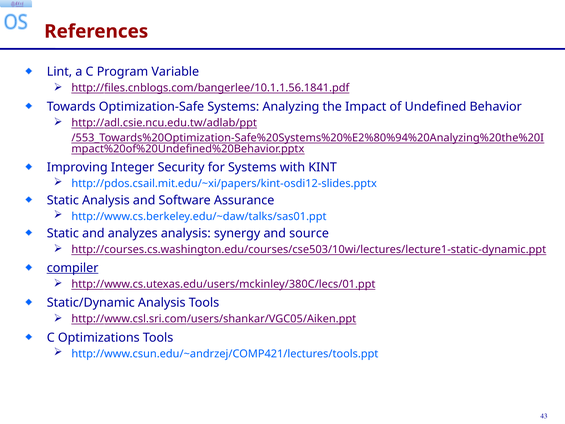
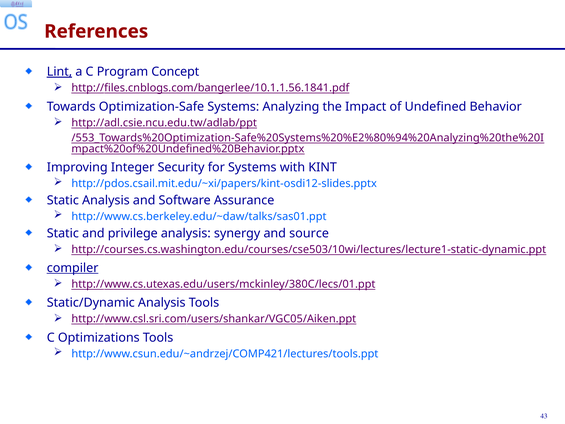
Lint underline: none -> present (59, 72)
Variable: Variable -> Concept (175, 72)
analyzes: analyzes -> privilege (133, 233)
